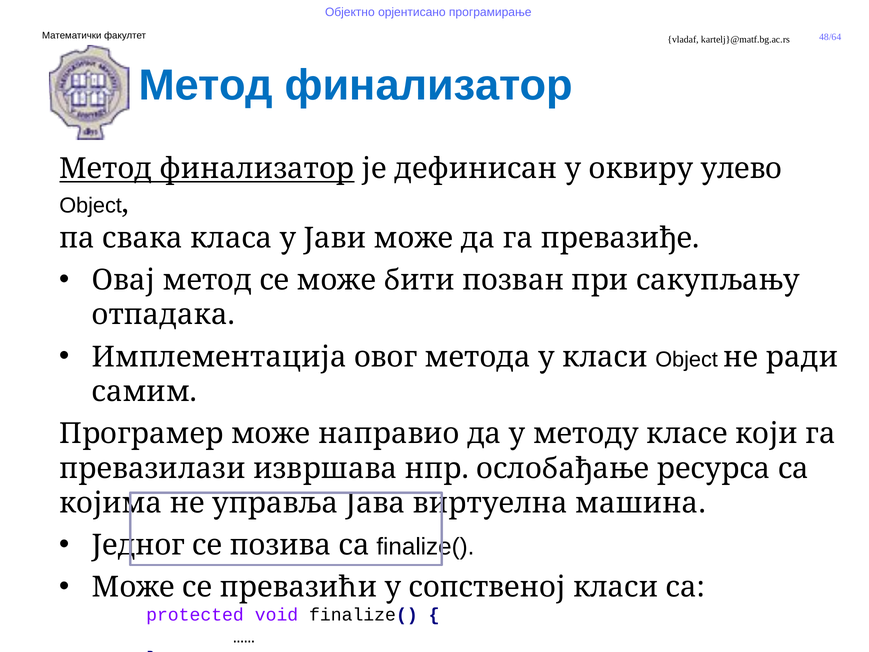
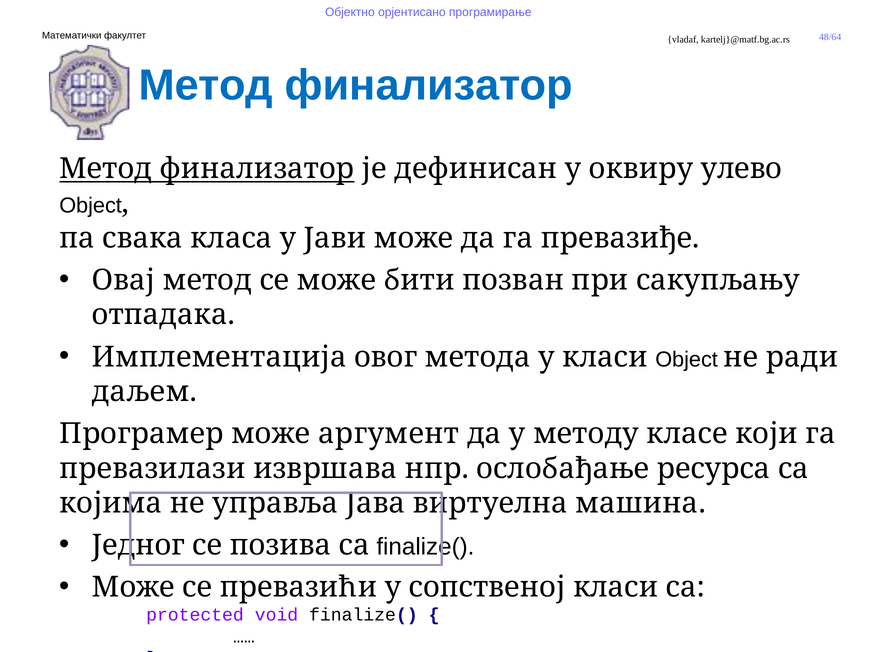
самим: самим -> даљем (144, 392)
направио: направио -> аргумент (389, 434)
